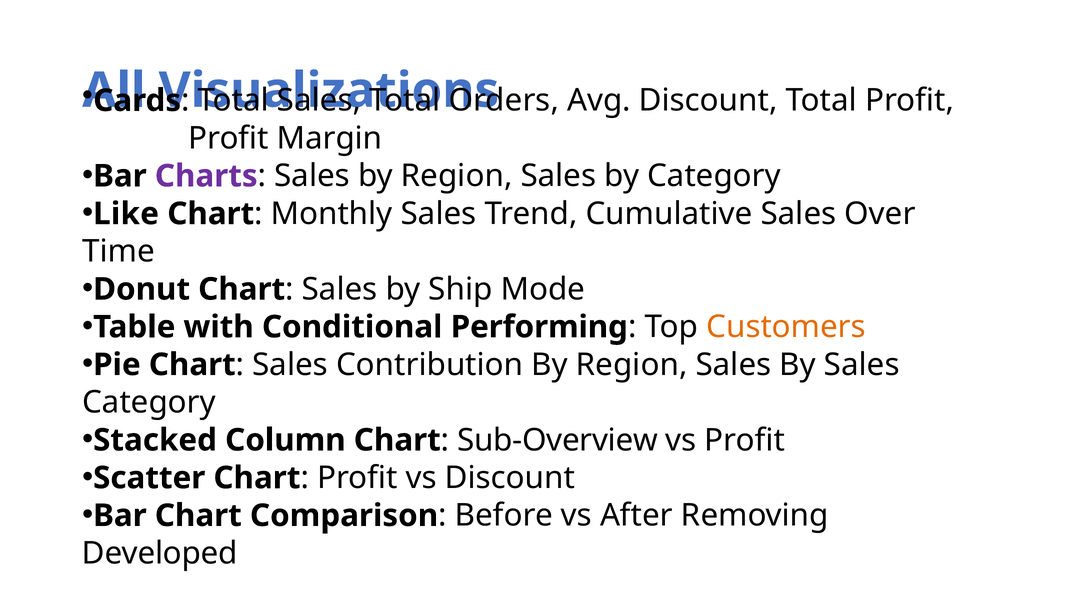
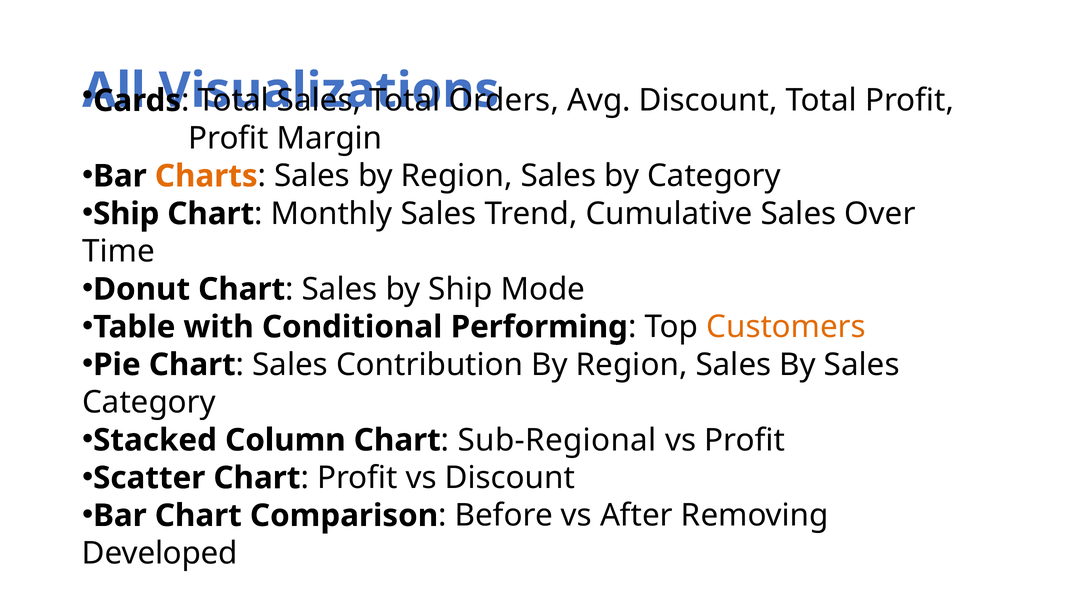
Charts colour: purple -> orange (206, 176)
Like: Like -> Ship (126, 214)
Sub-Overview: Sub-Overview -> Sub-Regional (557, 440)
